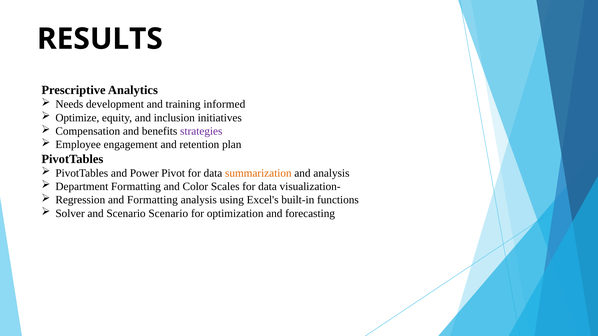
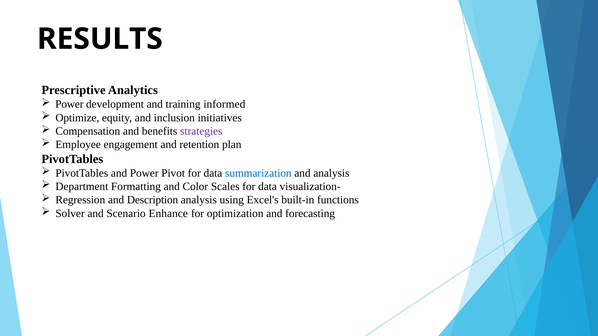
Needs: Needs -> Power (69, 104)
summarization colour: orange -> blue (258, 173)
and Formatting: Formatting -> Description (153, 200)
Scenario Scenario: Scenario -> Enhance (168, 214)
